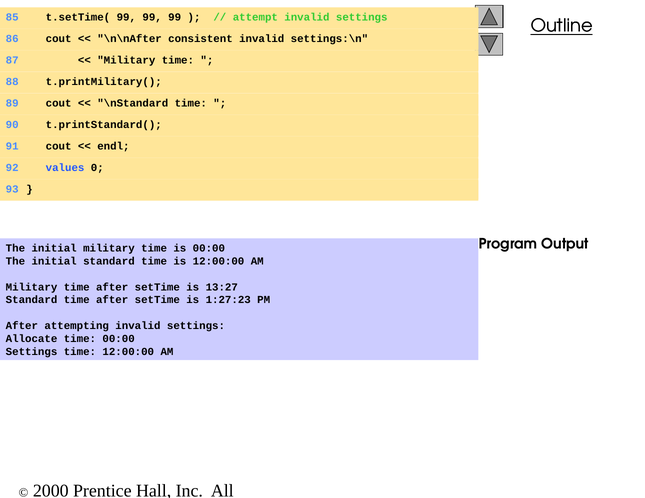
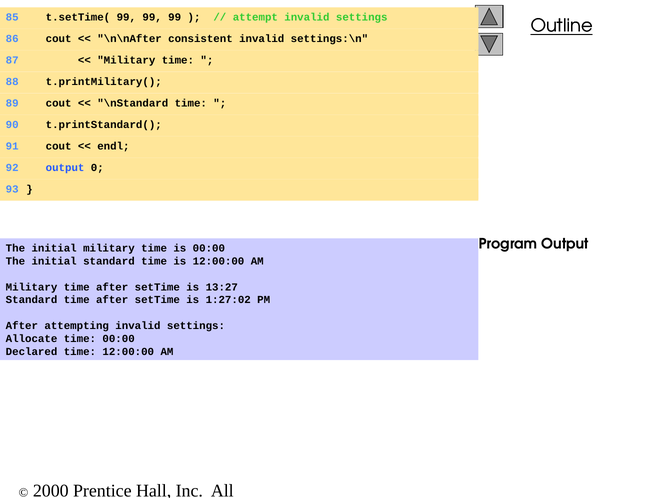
92 values: values -> output (65, 168)
1:27:23: 1:27:23 -> 1:27:02 (228, 300)
Settings: Settings -> Declared (32, 352)
